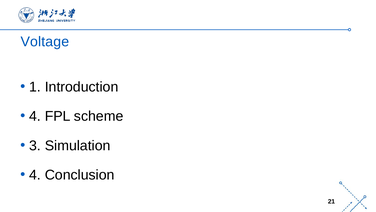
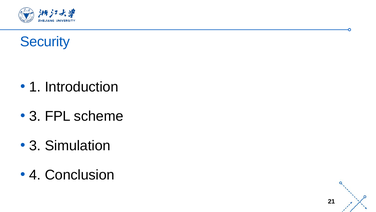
Voltage: Voltage -> Security (45, 42)
4: 4 -> 3 (35, 116)
